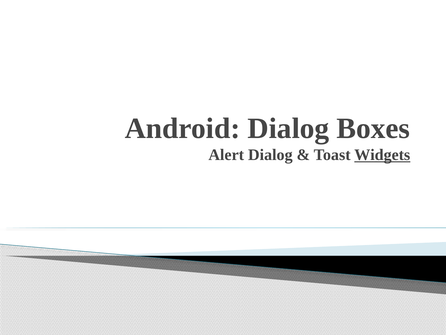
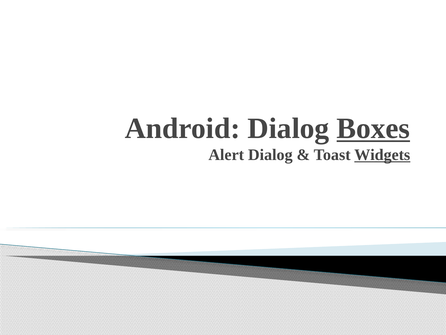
Boxes underline: none -> present (373, 128)
